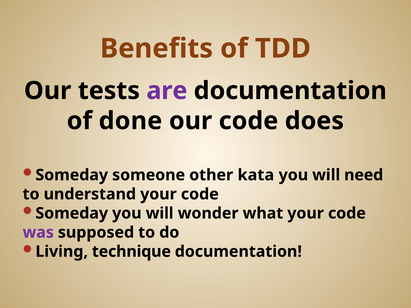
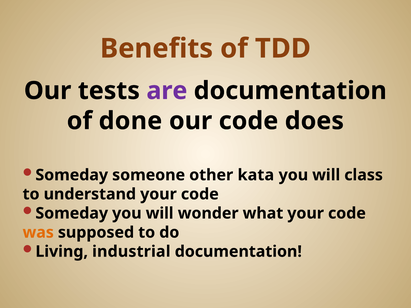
need: need -> class (364, 175)
was colour: purple -> orange (38, 233)
technique: technique -> industrial (131, 252)
